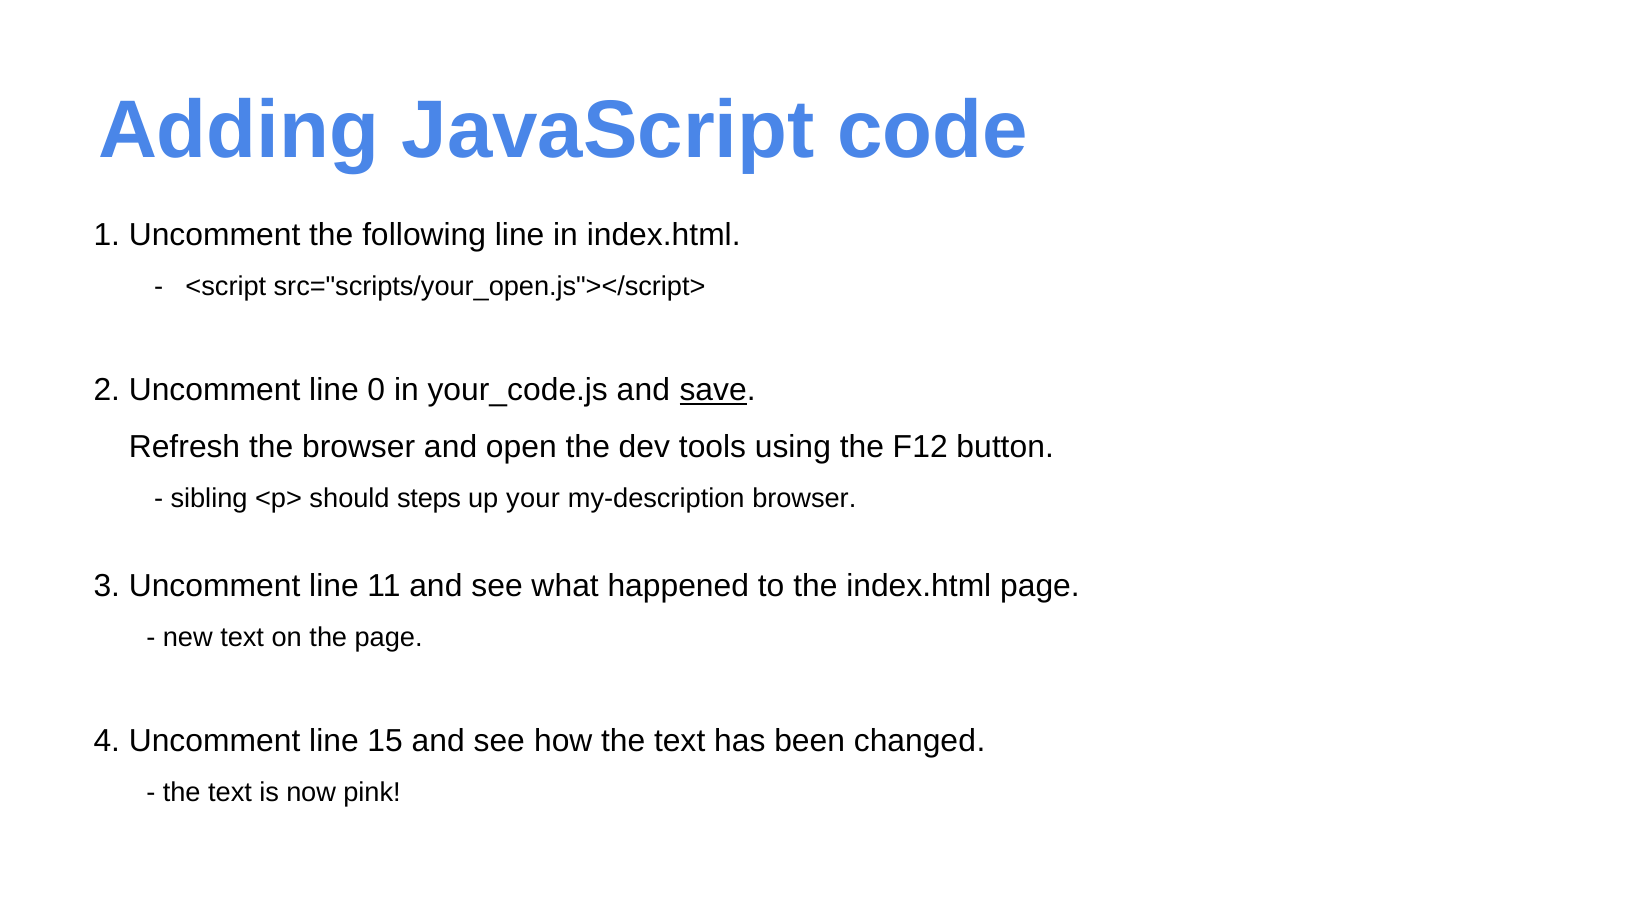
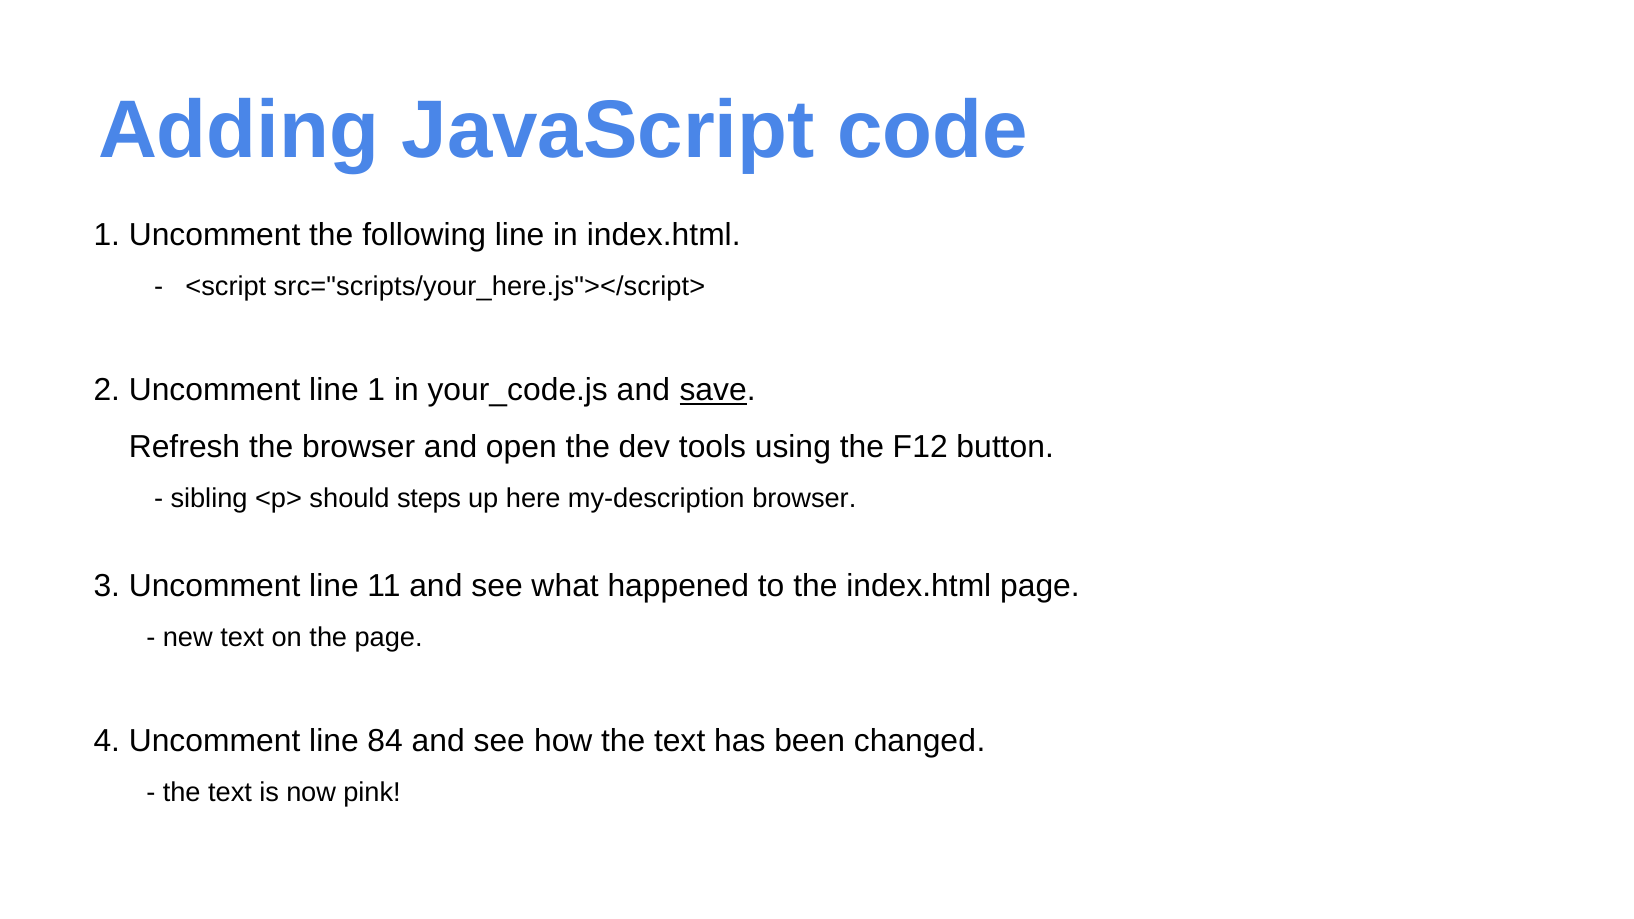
src="scripts/your_open.js"></script>: src="scripts/your_open.js"></script> -> src="scripts/your_here.js"></script> (489, 286)
line 0: 0 -> 1 (376, 390)
your: your -> here (533, 499)
15: 15 -> 84 (385, 741)
